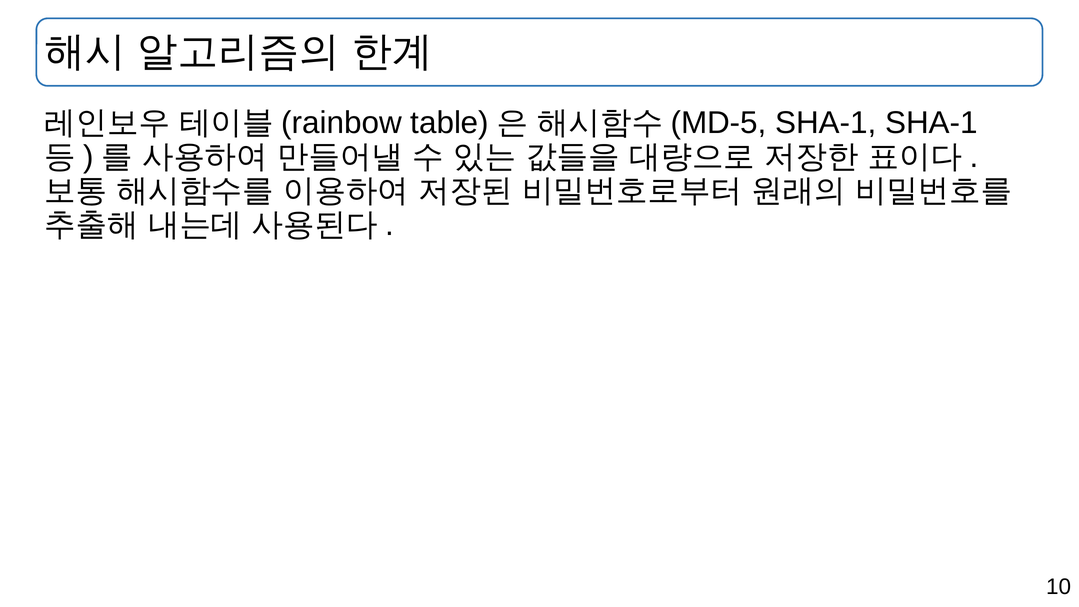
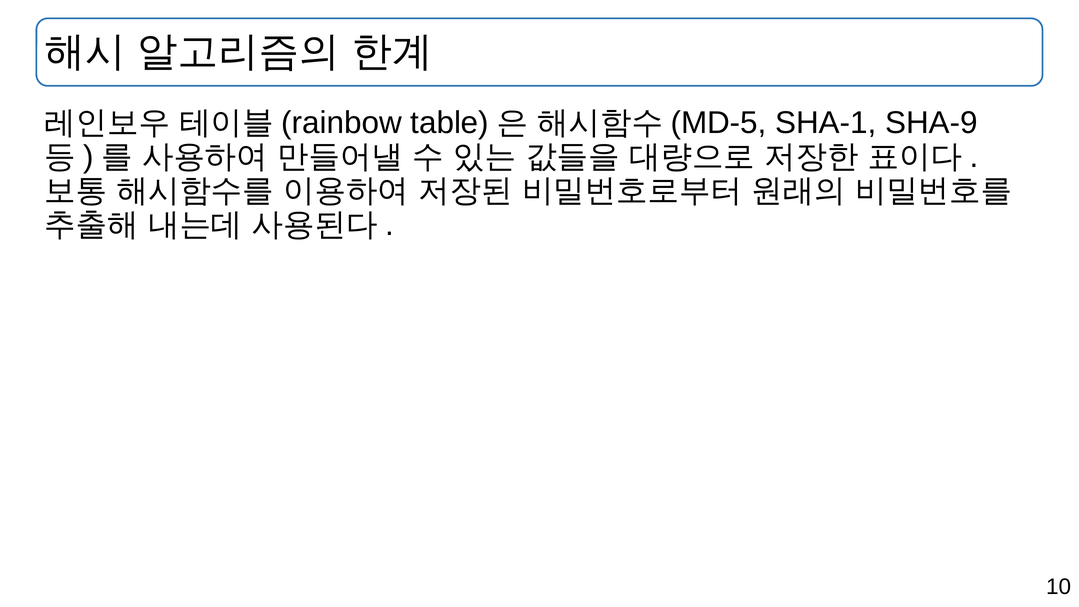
SHA-1 SHA-1: SHA-1 -> SHA-9 (931, 123)
